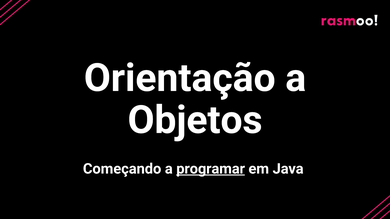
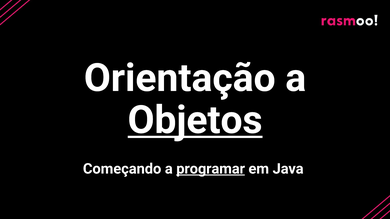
Objetos underline: none -> present (195, 120)
